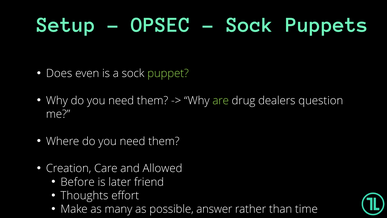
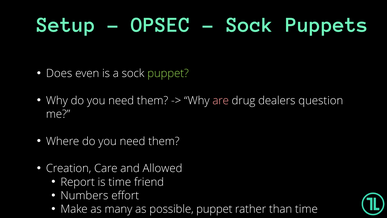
are colour: light green -> pink (221, 100)
Before: Before -> Report (78, 182)
is later: later -> time (120, 182)
Thoughts: Thoughts -> Numbers (84, 195)
possible answer: answer -> puppet (214, 209)
